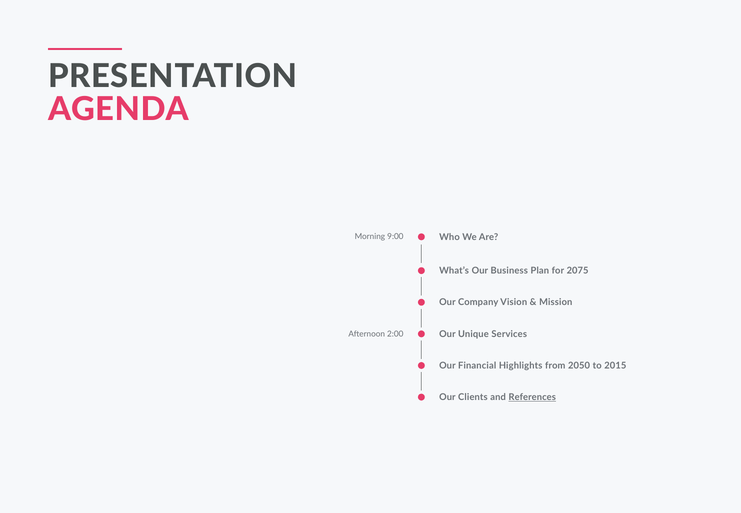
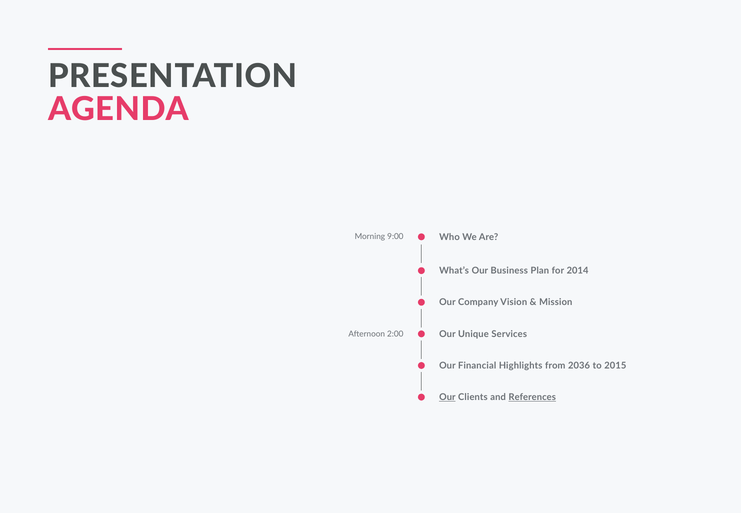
2075: 2075 -> 2014 (578, 271)
2050: 2050 -> 2036 (579, 366)
Our underline: none -> present (447, 397)
